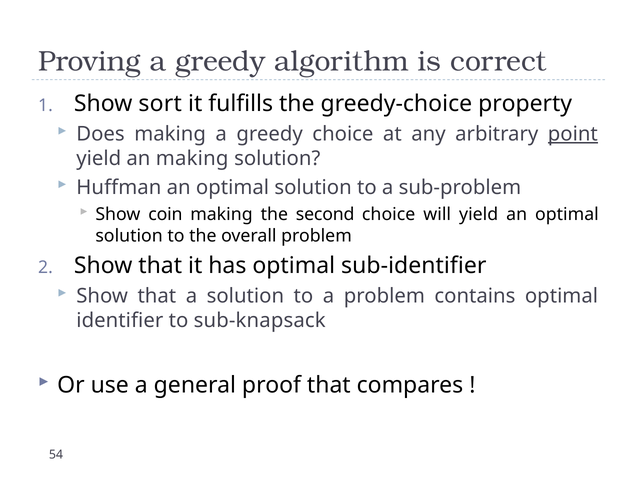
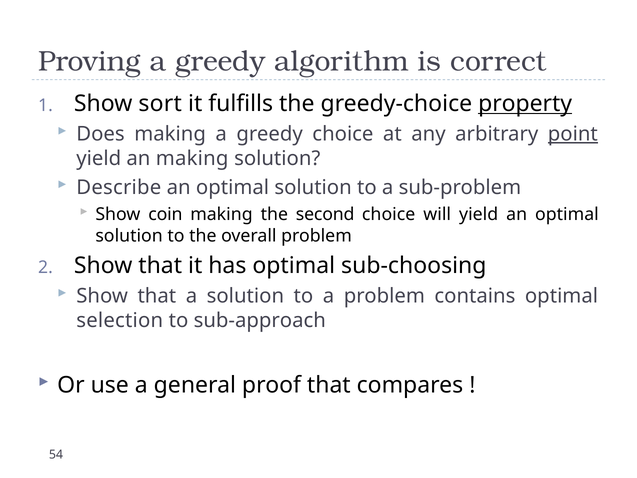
property underline: none -> present (525, 104)
Huffman: Huffman -> Describe (119, 187)
sub-identifier: sub-identifier -> sub-choosing (414, 266)
identifier: identifier -> selection (120, 320)
sub-knapsack: sub-knapsack -> sub-approach (260, 320)
